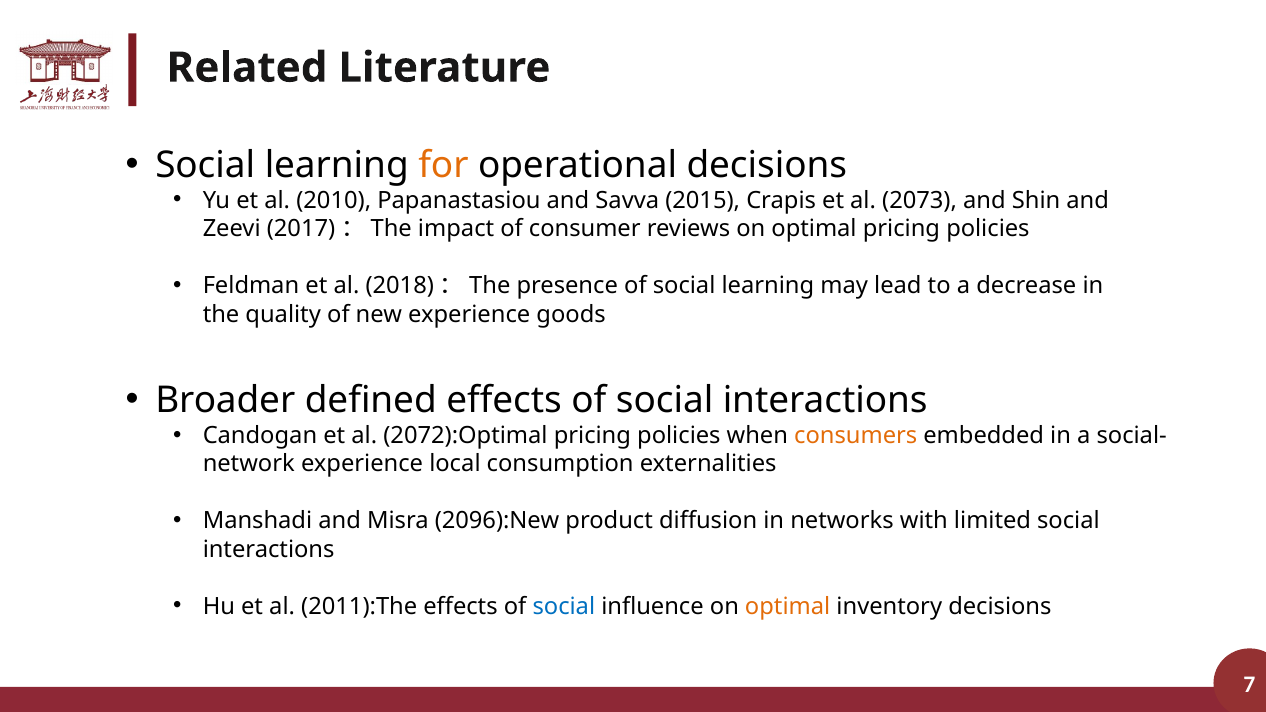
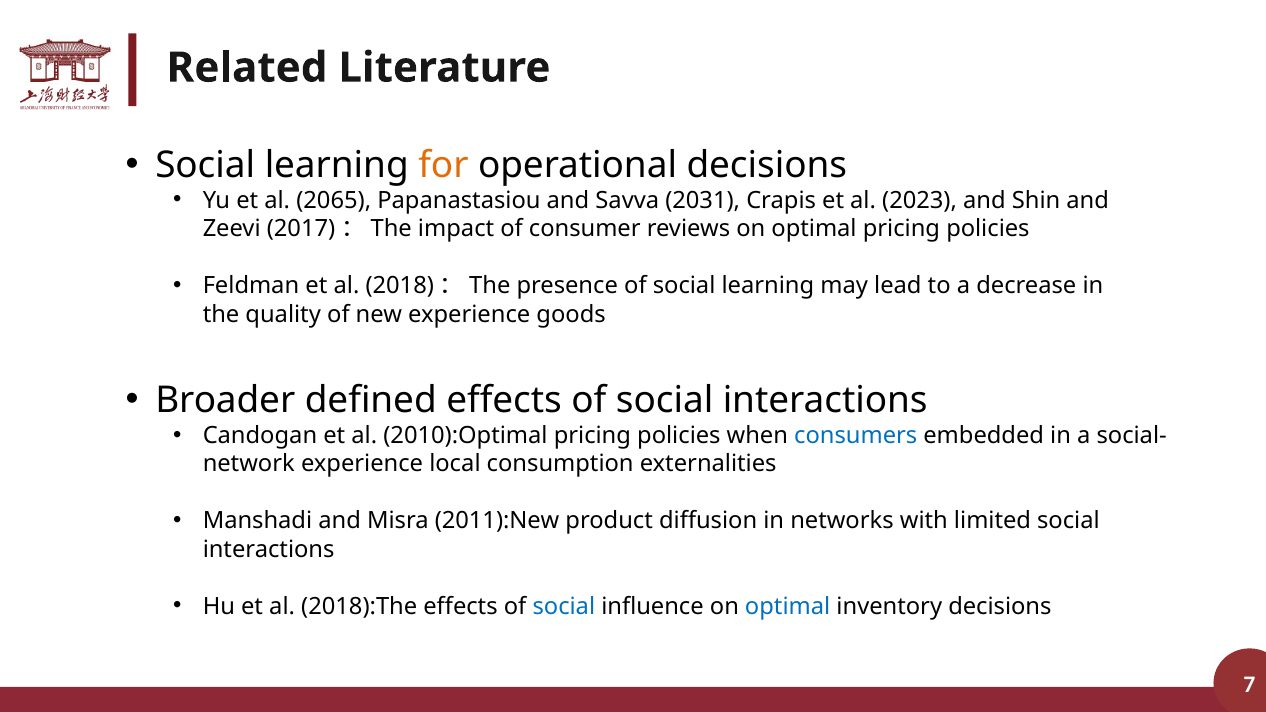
2010: 2010 -> 2065 (334, 200)
2015: 2015 -> 2031 (703, 200)
2073: 2073 -> 2023 (920, 200)
2072):Optimal: 2072):Optimal -> 2010):Optimal (465, 436)
consumers colour: orange -> blue (856, 436)
2096):New: 2096):New -> 2011):New (497, 521)
2011):The: 2011):The -> 2018):The (359, 606)
optimal colour: orange -> blue (788, 606)
